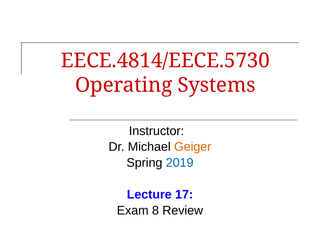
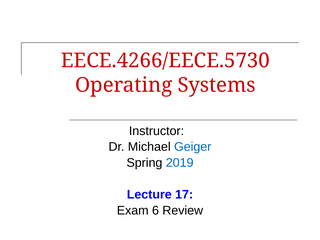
EECE.4814/EECE.5730: EECE.4814/EECE.5730 -> EECE.4266/EECE.5730 (165, 61)
Geiger colour: orange -> blue (193, 147)
8: 8 -> 6 (155, 210)
